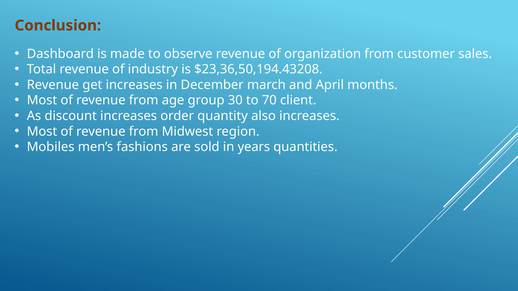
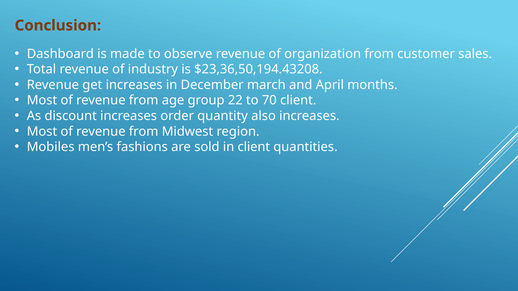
30: 30 -> 22 (235, 100)
in years: years -> client (254, 147)
